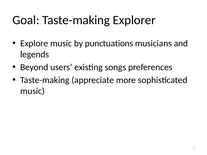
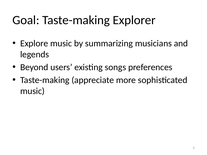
punctuations: punctuations -> summarizing (109, 43)
